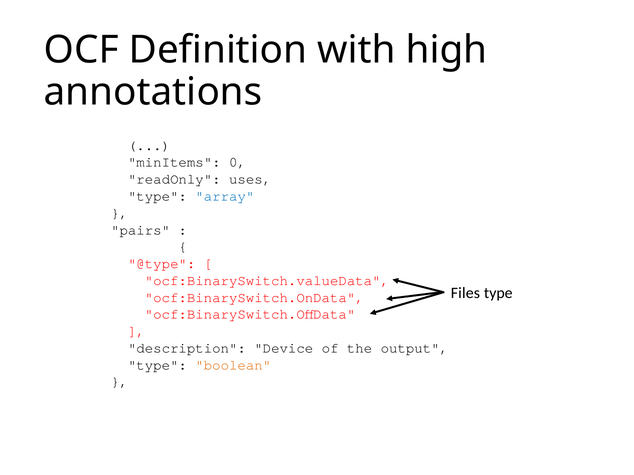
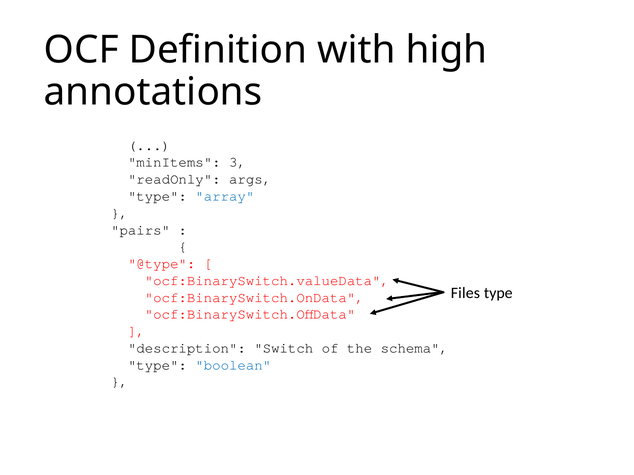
0: 0 -> 3 (237, 163)
uses: uses -> args (250, 179)
Device: Device -> Switch (284, 348)
output: output -> schema (414, 348)
boolean colour: orange -> blue (233, 365)
